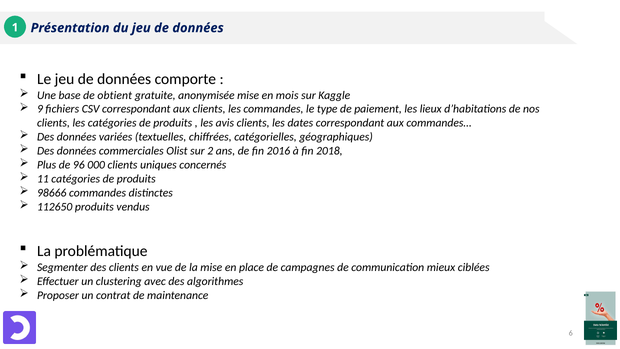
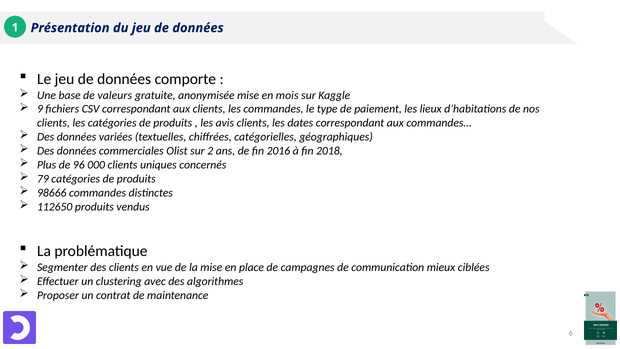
obtient: obtient -> valeurs (115, 95)
11: 11 -> 79 (43, 179)
